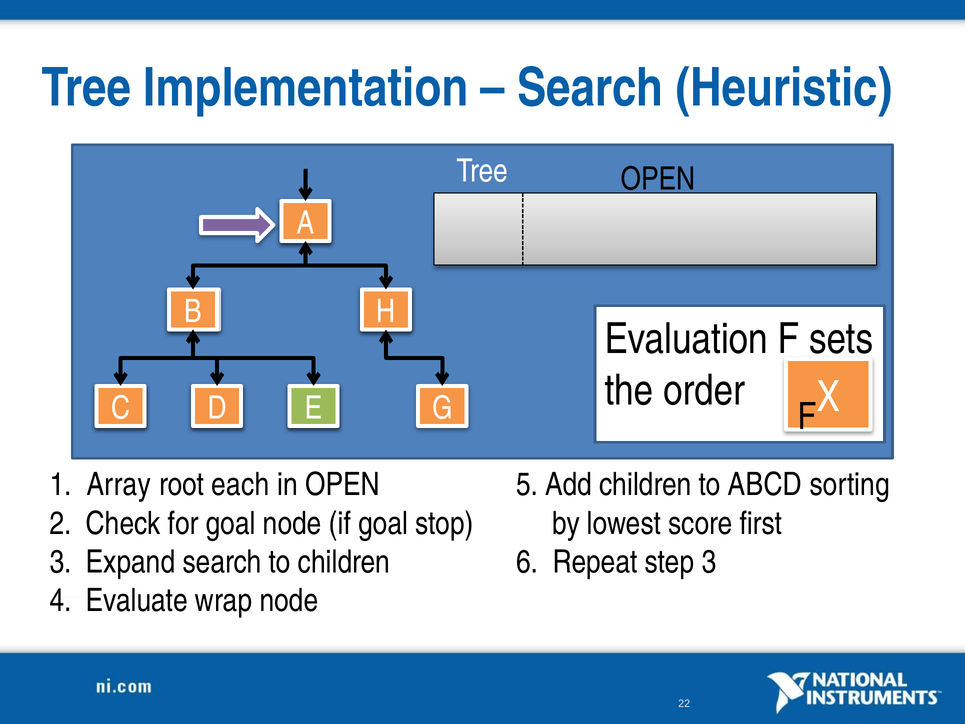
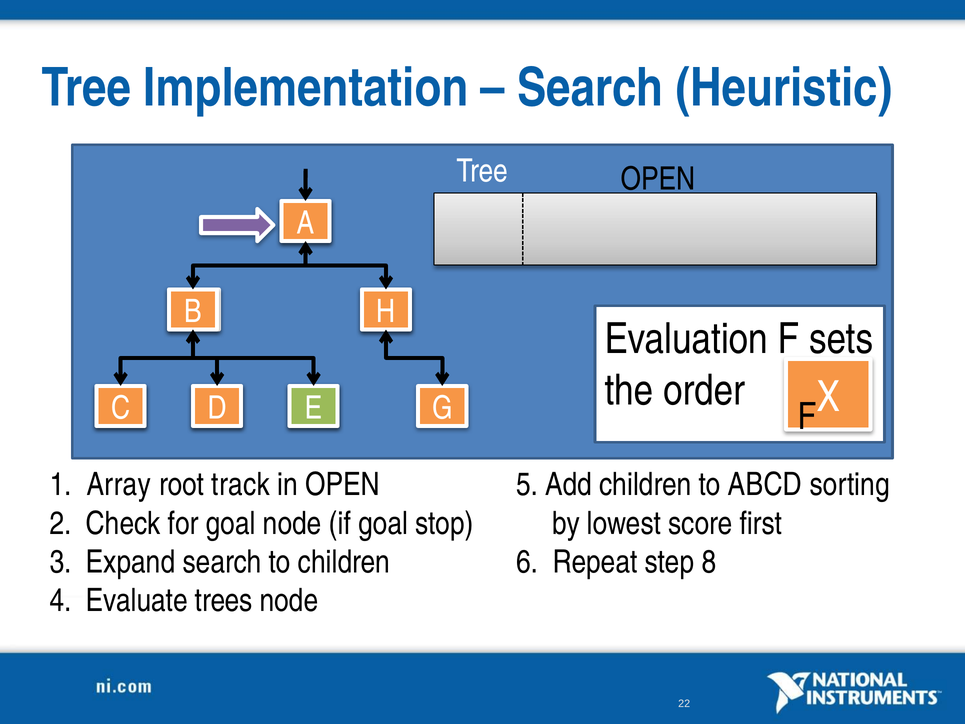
each: each -> track (241, 485)
step 3: 3 -> 8 (709, 562)
wrap: wrap -> trees (224, 600)
